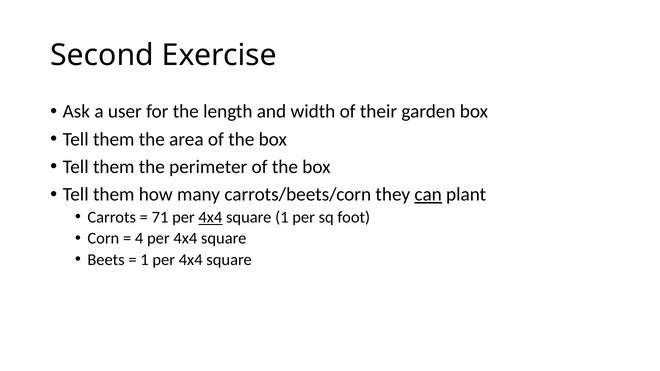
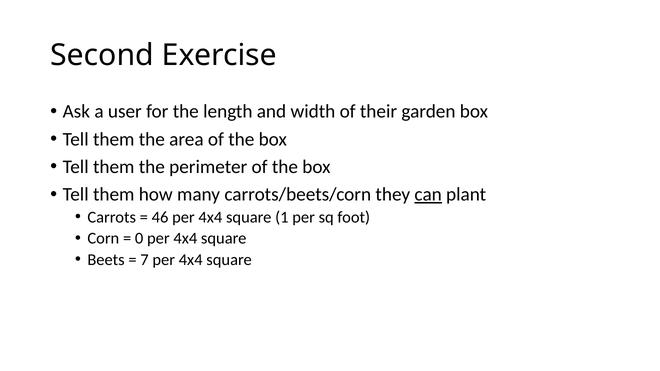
71: 71 -> 46 (160, 217)
4x4 underline: present -> none (210, 217)
4: 4 -> 0 (139, 239)
1: 1 -> 7 (144, 260)
